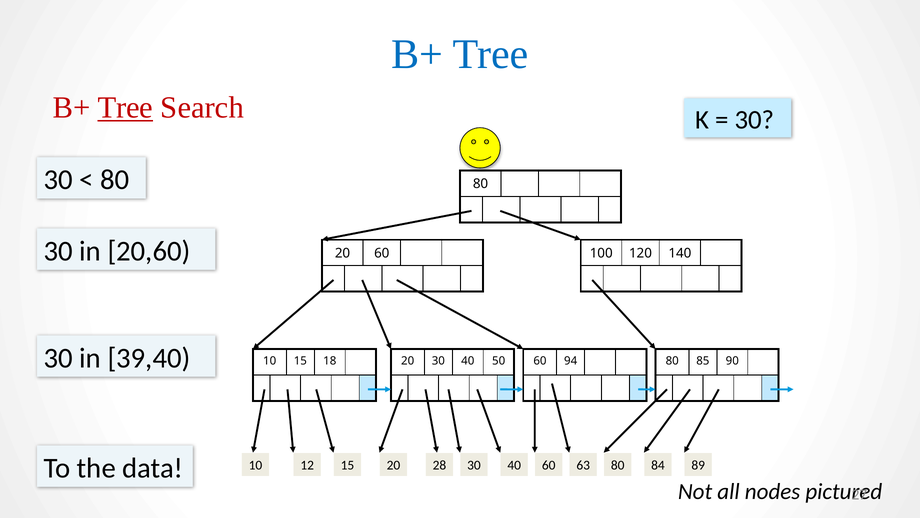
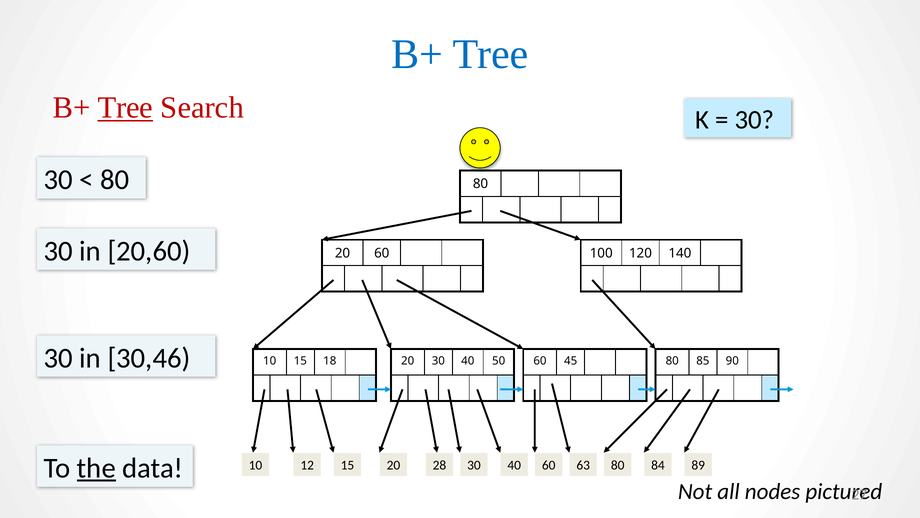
39,40: 39,40 -> 30,46 (149, 358)
94: 94 -> 45 (571, 361)
the underline: none -> present (96, 468)
